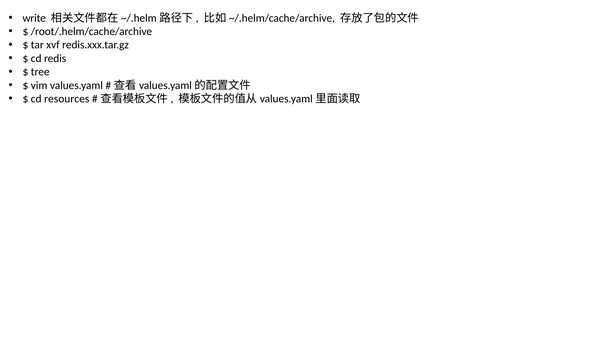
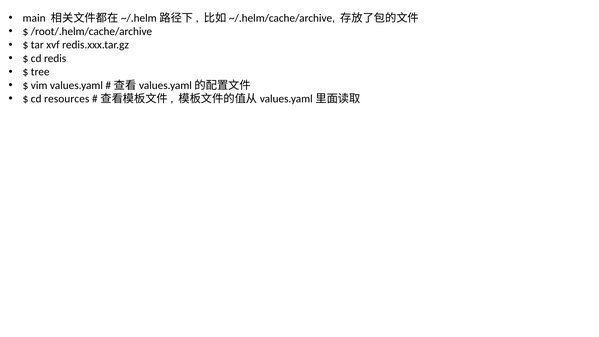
write: write -> main (34, 18)
